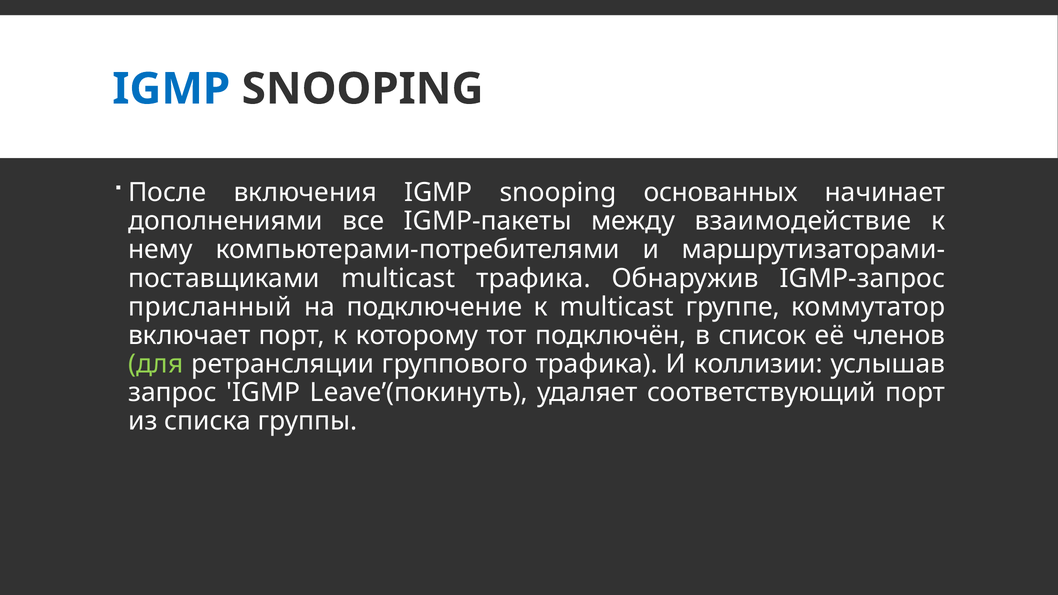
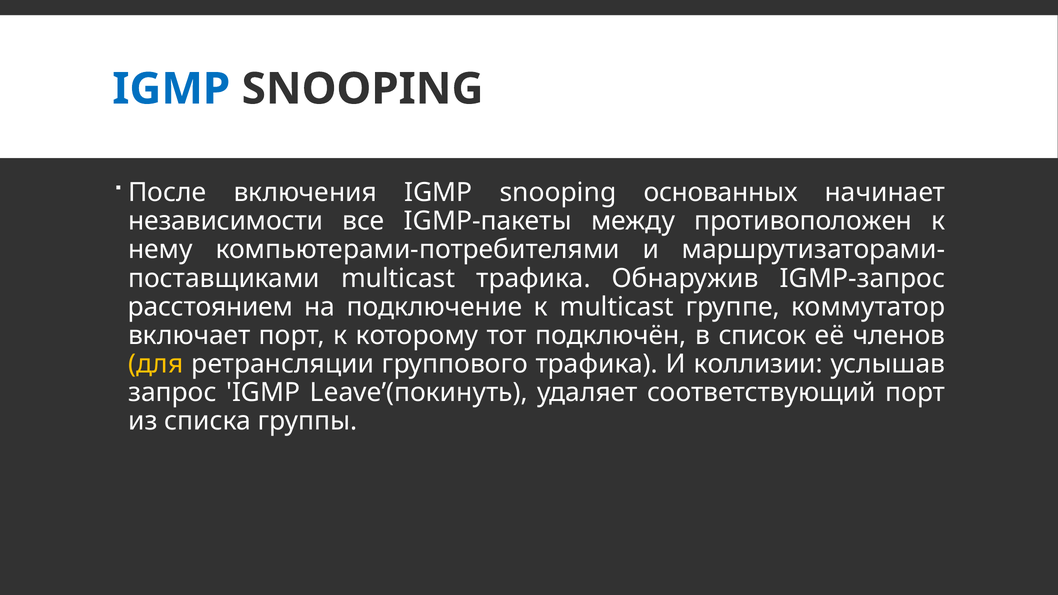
дополнениями: дополнениями -> независимости (226, 221)
взаимодействие: взаимодействие -> противоположен (803, 221)
присланный: присланный -> расстоянием (210, 307)
для colour: light green -> yellow (156, 364)
